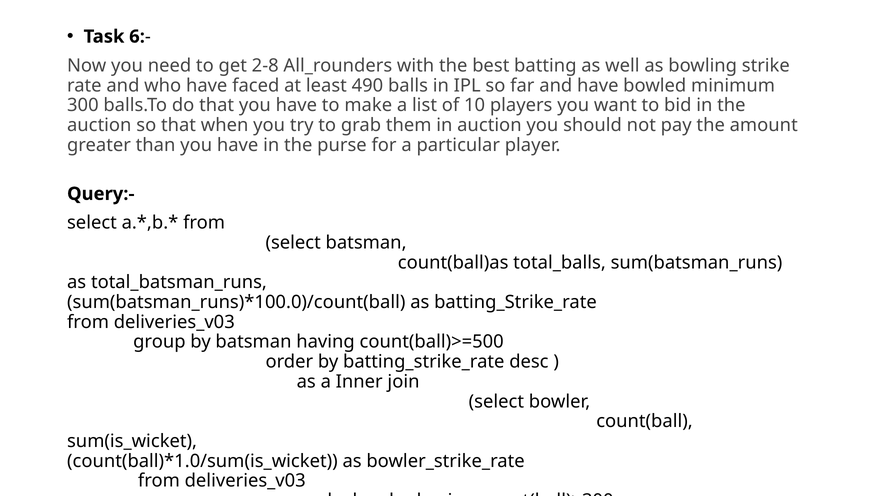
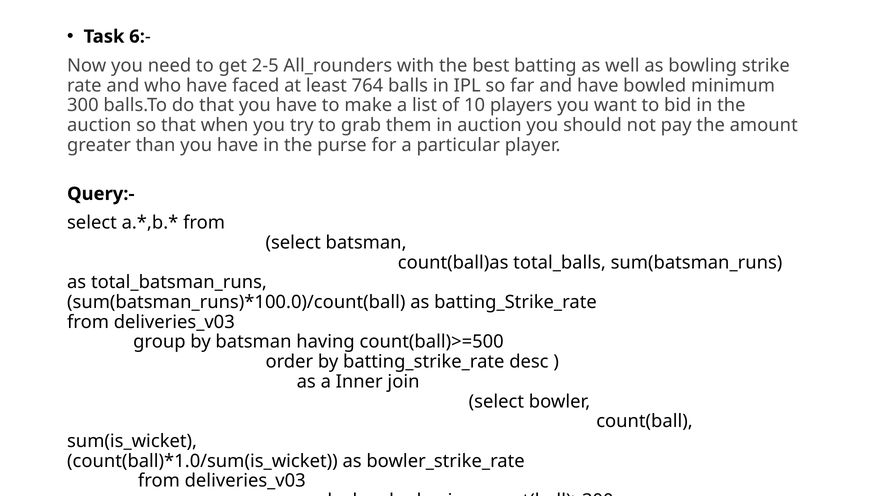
2-8: 2-8 -> 2-5 (265, 66)
490: 490 -> 764 (367, 85)
